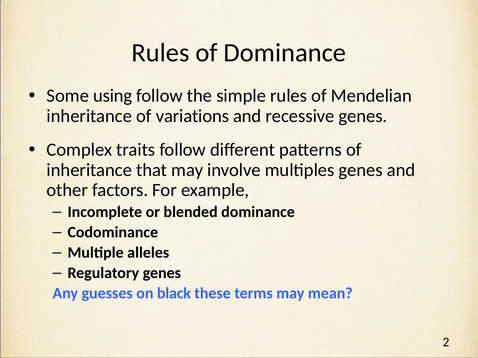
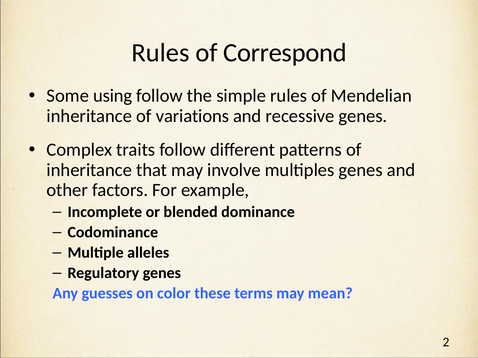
of Dominance: Dominance -> Correspond (285, 53)
black: black -> color (174, 294)
